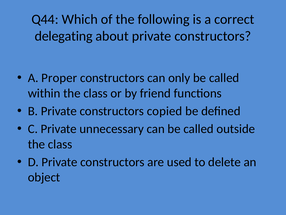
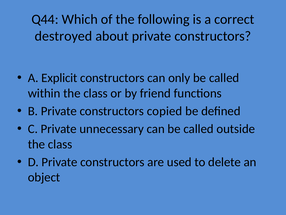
delegating: delegating -> destroyed (63, 36)
Proper: Proper -> Explicit (59, 78)
